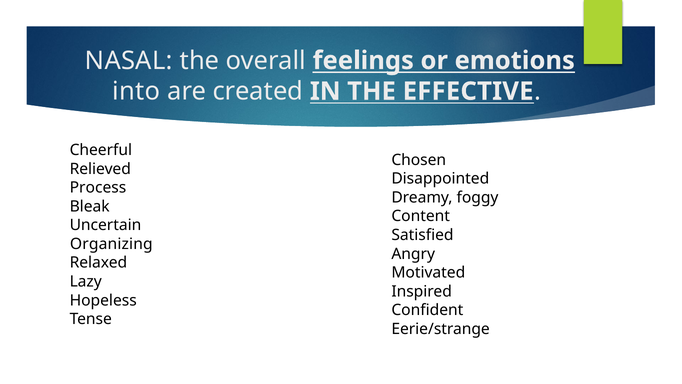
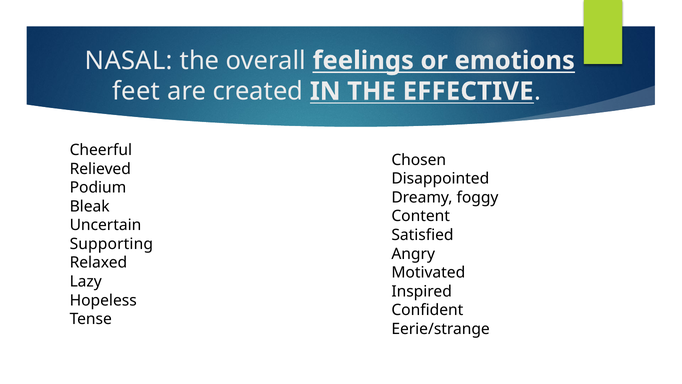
into: into -> feet (136, 91)
Process: Process -> Podium (98, 188)
Organizing: Organizing -> Supporting (111, 244)
